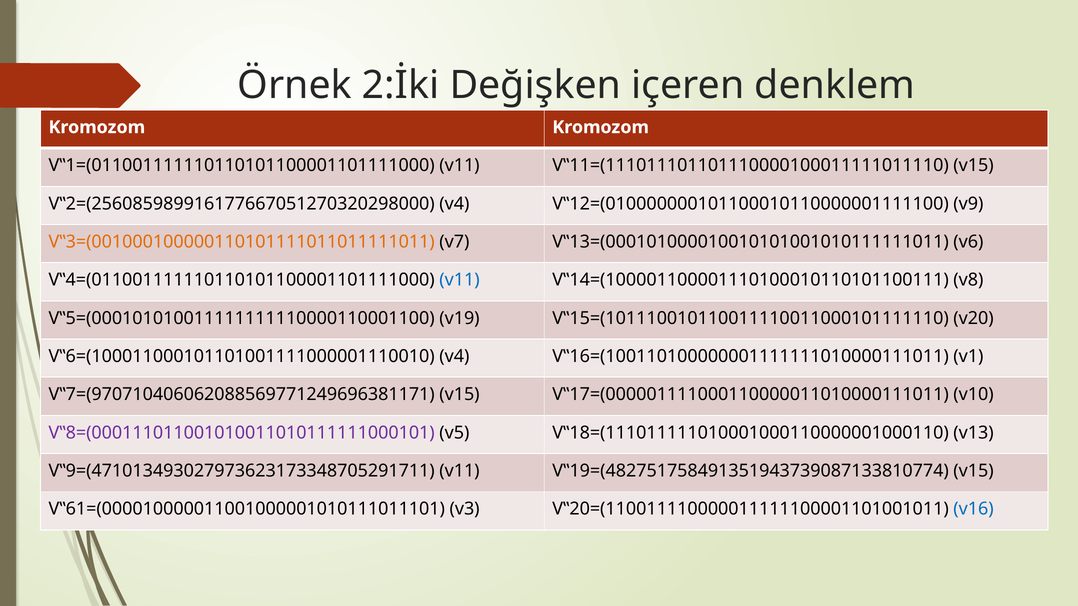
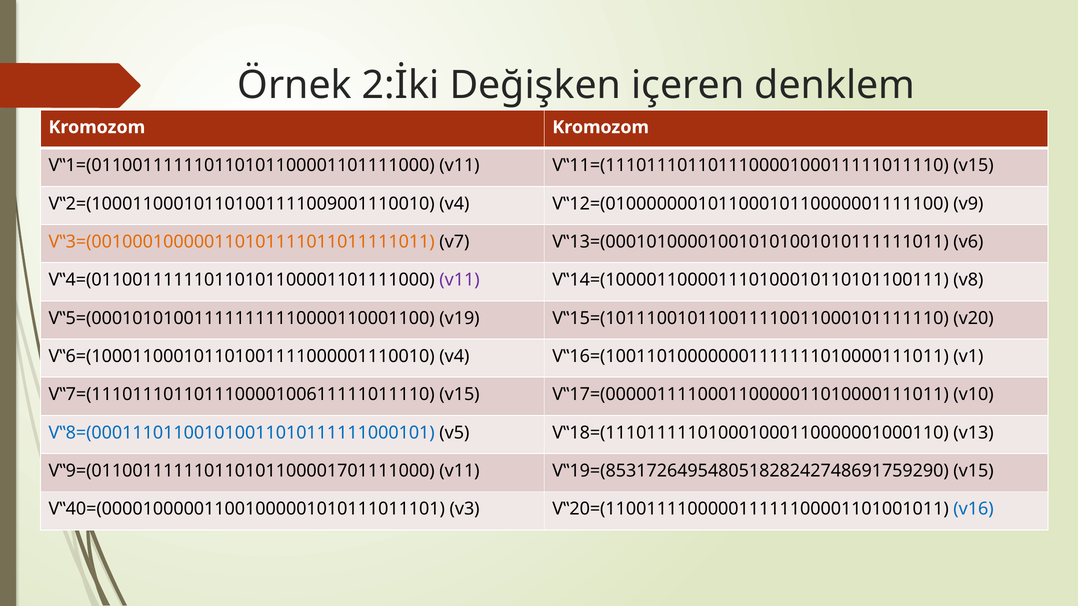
V‟2=(256085989916177667051270320298000: V‟2=(256085989916177667051270320298000 -> V‟2=(100011000101101001111009001110010 (242, 204)
v11 colour: blue -> purple (459, 280)
V‟7=(970710406062088569771249696381171: V‟7=(970710406062088569771249696381171 -> V‟7=(111011101101110000100611111011110 (242, 395)
V‟8=(000111011001010011010111111000101 colour: purple -> blue (242, 433)
V‟9=(471013493027973623173348705291711: V‟9=(471013493027973623173348705291711 -> V‟9=(011001111110110101100001701111000 (242, 471)
V‟19=(482751758491351943739087133810774: V‟19=(482751758491351943739087133810774 -> V‟19=(853172649548051828242748691759290 (751, 471)
V‟61=(000010000011001000001010111011101: V‟61=(000010000011001000001010111011101 -> V‟40=(000010000011001000001010111011101 (247, 509)
